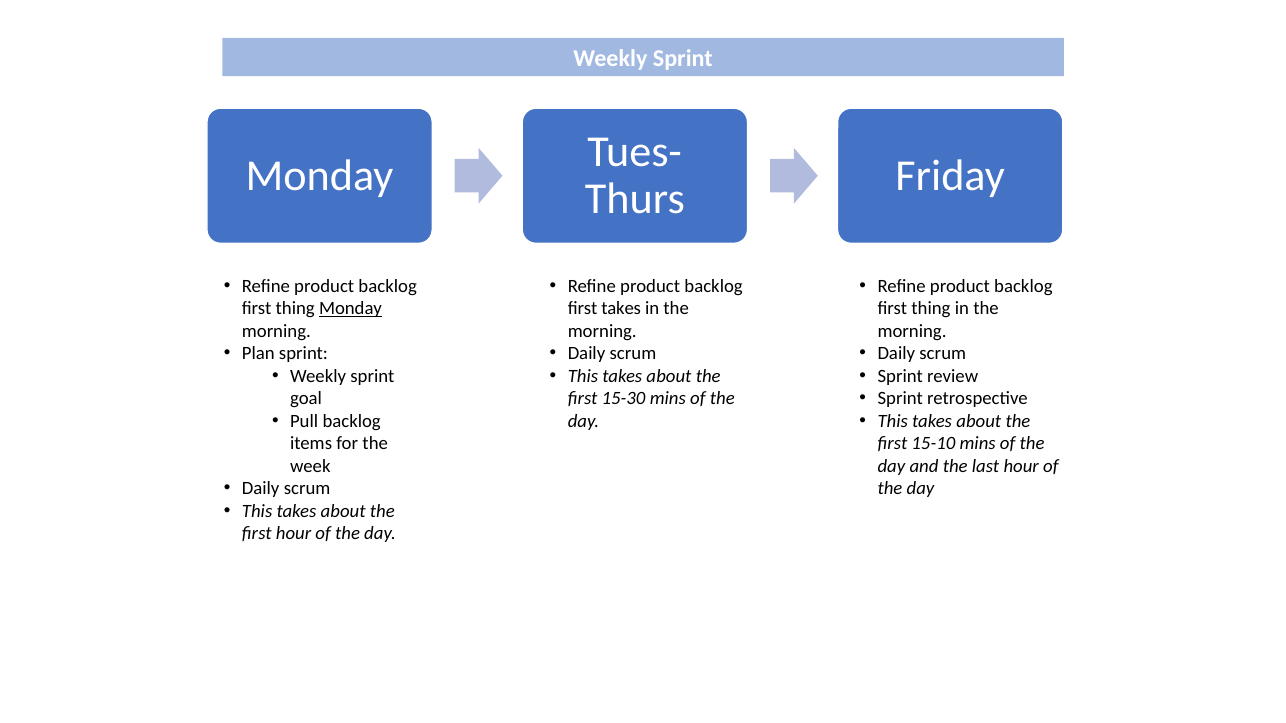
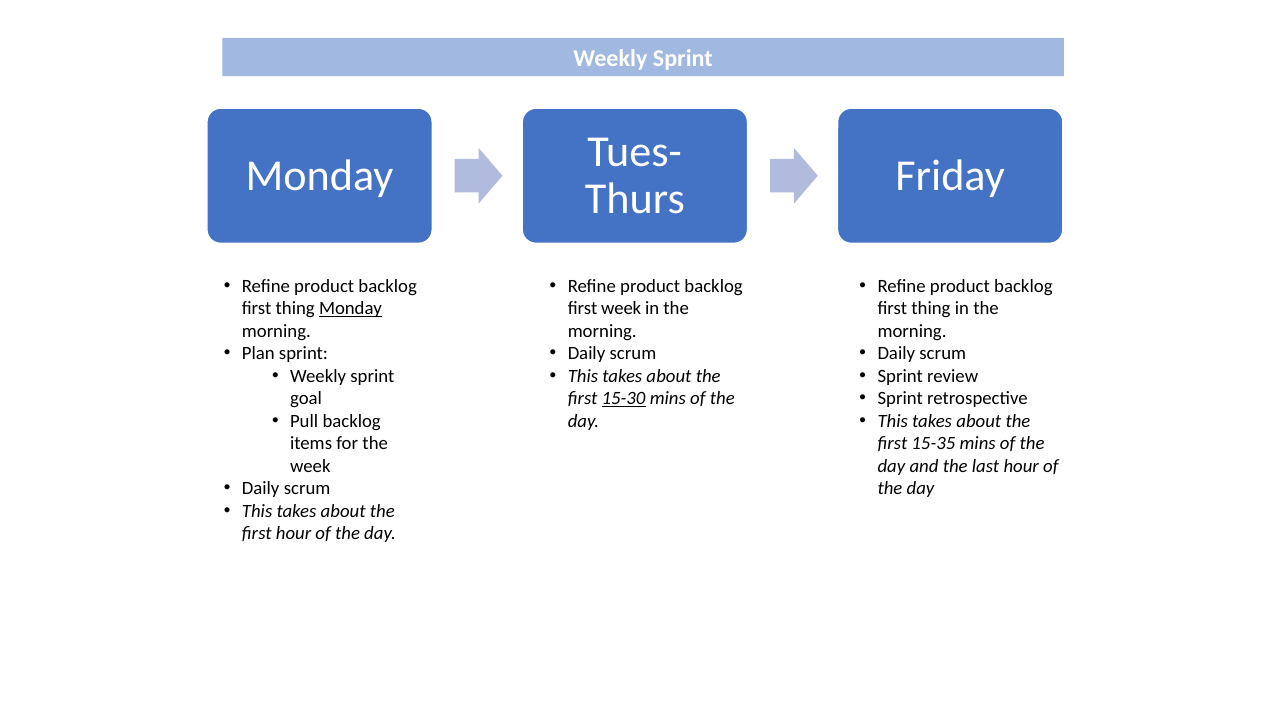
first takes: takes -> week (621, 309)
15-30 underline: none -> present (624, 399)
15-10: 15-10 -> 15-35 (933, 444)
